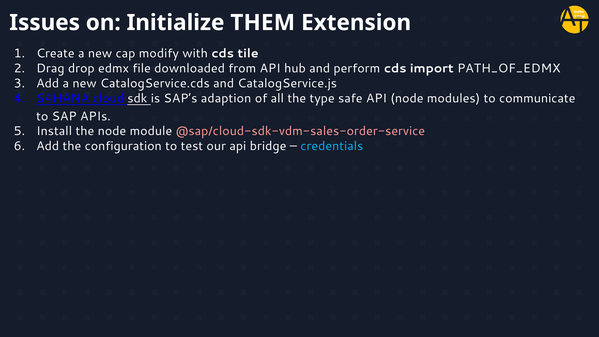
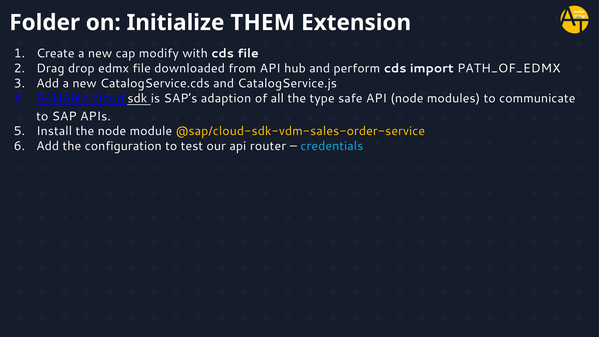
Issues: Issues -> Folder (45, 23)
cds tile: tile -> file (248, 54)
@sap/cloud-sdk-vdm-sales-order-service colour: pink -> yellow (300, 131)
bridge: bridge -> router (268, 146)
